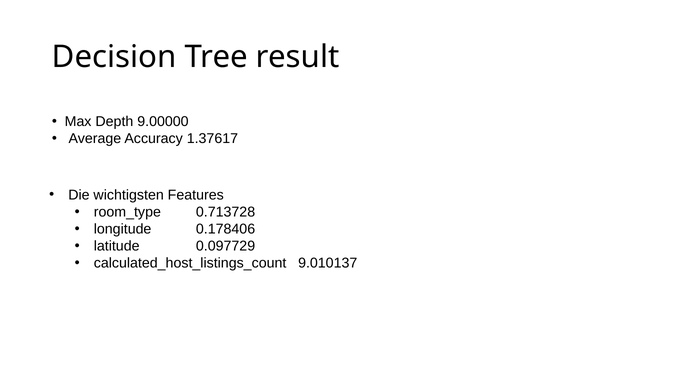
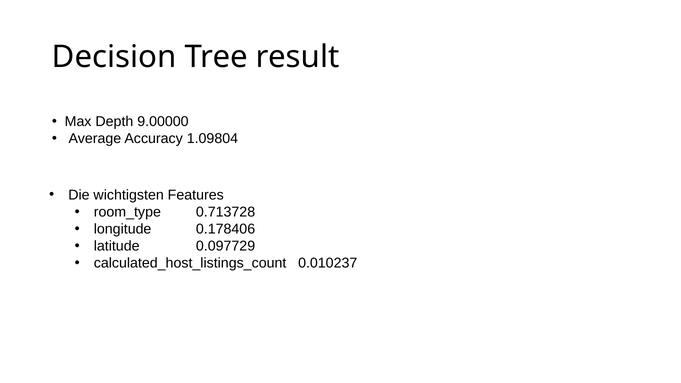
1.37617: 1.37617 -> 1.09804 (212, 139)
9.010137: 9.010137 -> 0.010237 (328, 263)
